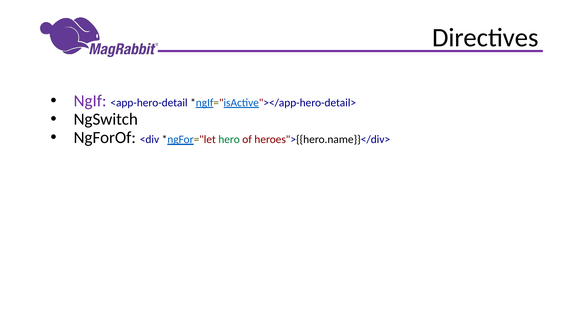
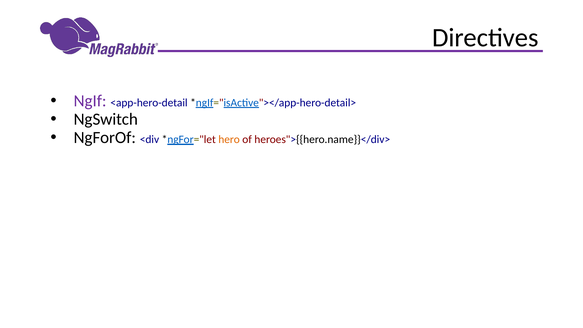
hero colour: green -> orange (229, 139)
